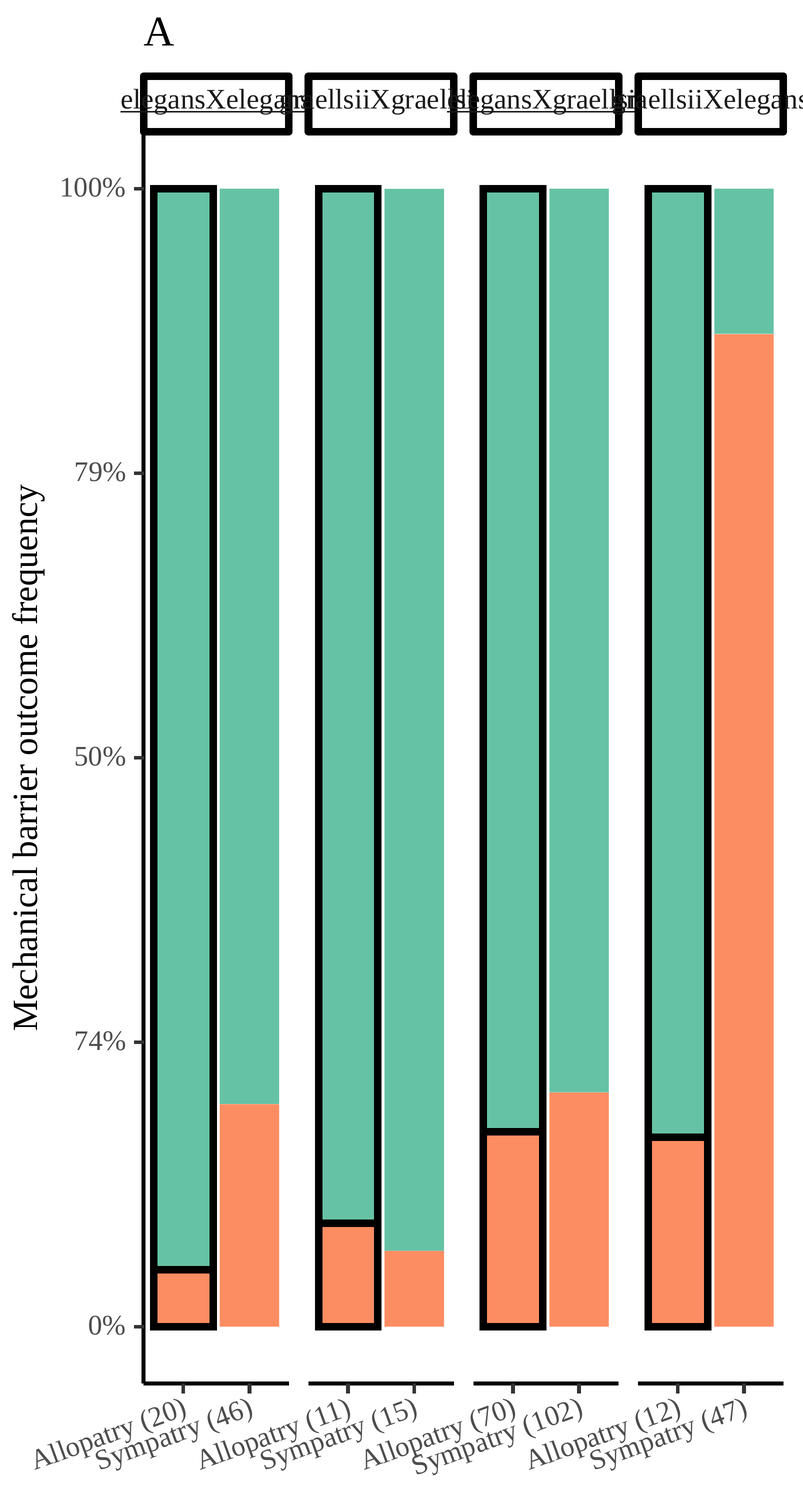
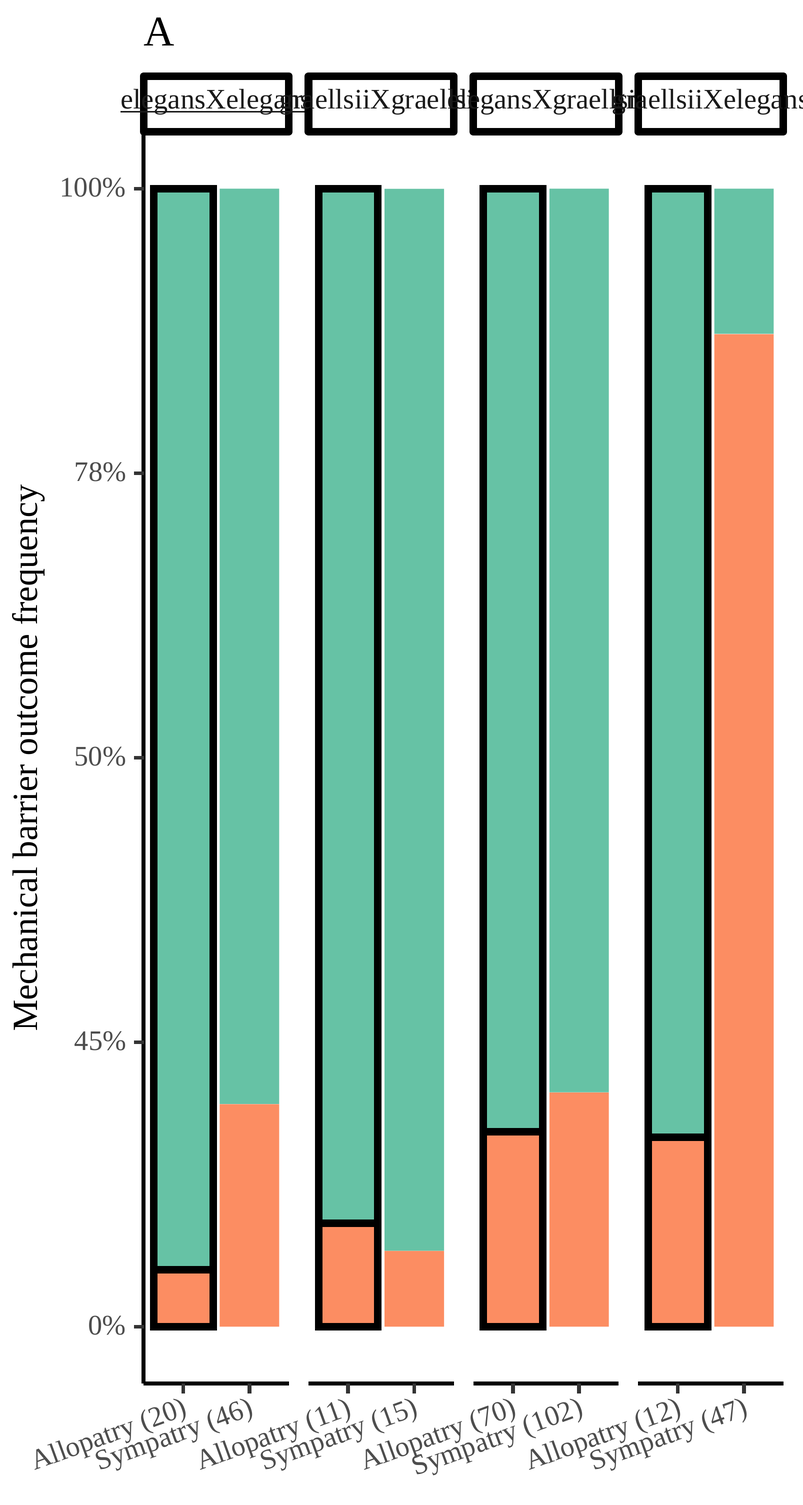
elegansXgraellsii underline: present -> none (546, 100)
79%: 79% -> 78% (100, 472)
74%: 74% -> 45% (100, 1042)
